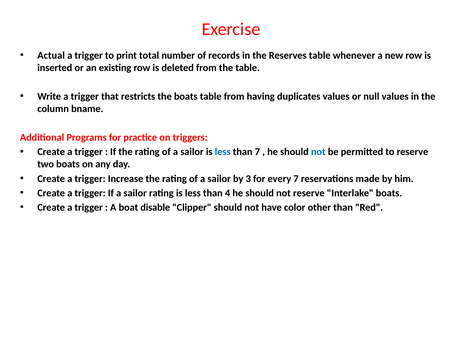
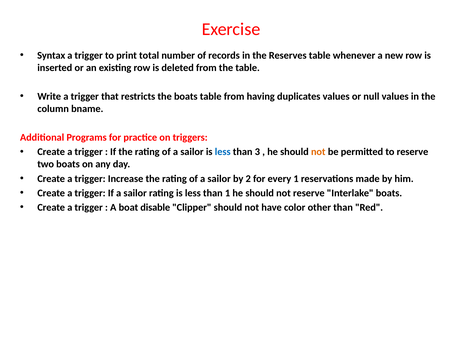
Actual: Actual -> Syntax (51, 55)
than 7: 7 -> 3 (257, 152)
not colour: blue -> orange (318, 152)
3: 3 -> 2 (248, 178)
every 7: 7 -> 1 (296, 178)
than 4: 4 -> 1 (228, 193)
